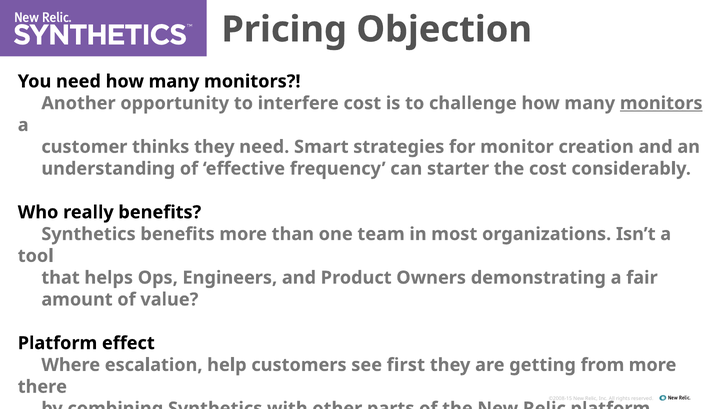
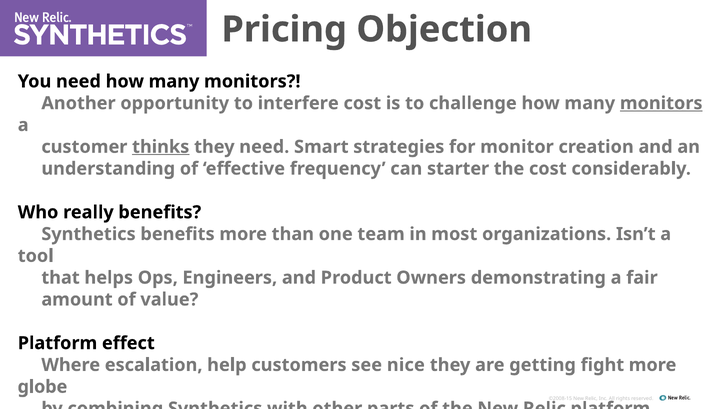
thinks underline: none -> present (161, 147)
first: first -> nice (406, 364)
from: from -> fight (602, 364)
there: there -> globe (42, 386)
